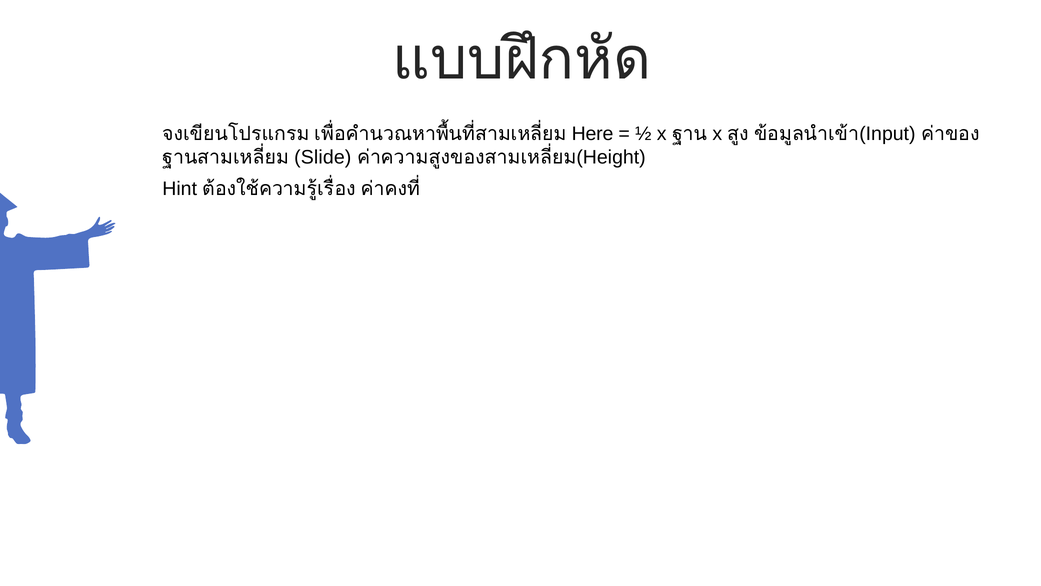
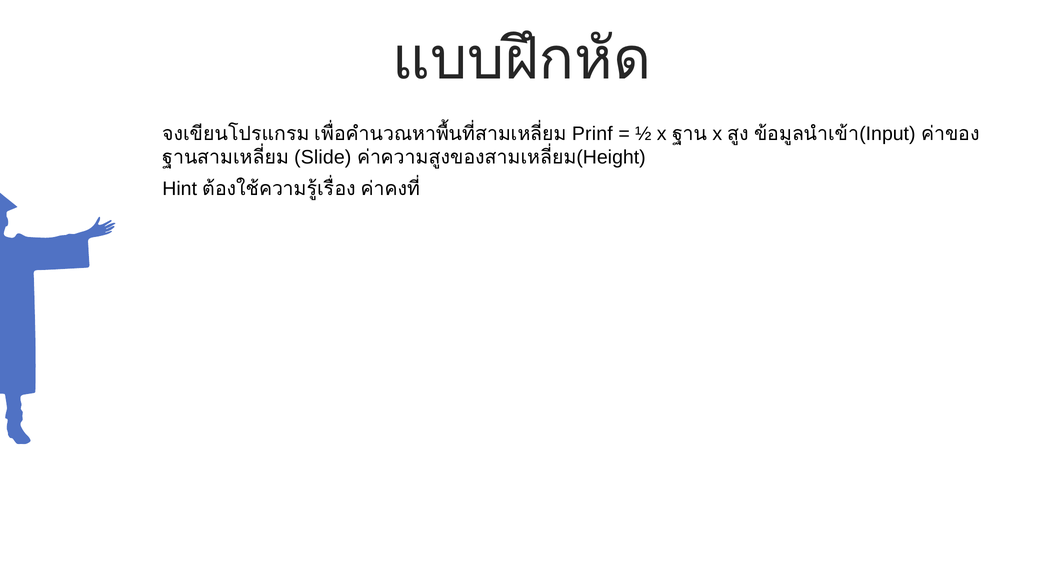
Here: Here -> Prinf (592, 134)
